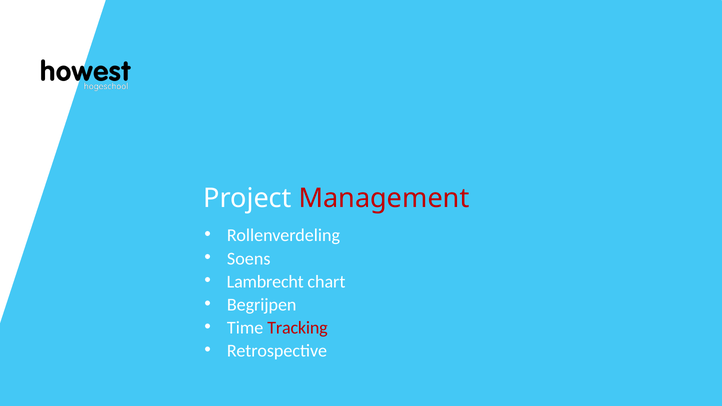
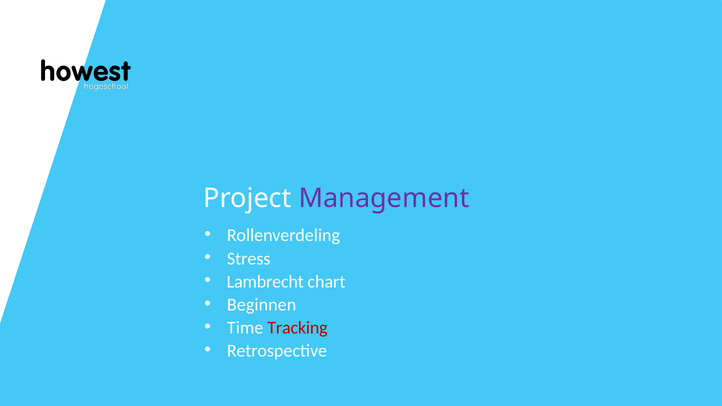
Management colour: red -> purple (384, 199)
Soens: Soens -> Stress (249, 259)
Begrijpen: Begrijpen -> Beginnen (262, 305)
